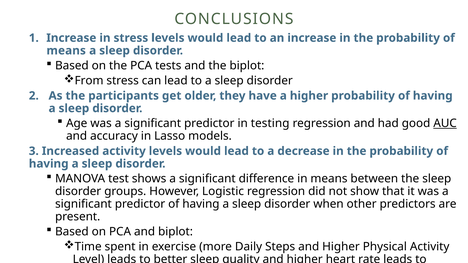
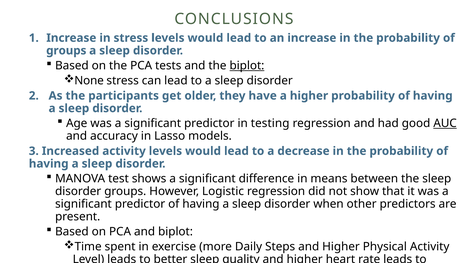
means: means -> groups (66, 51)
biplot underline: none -> present (247, 66)
From: From -> None (89, 81)
